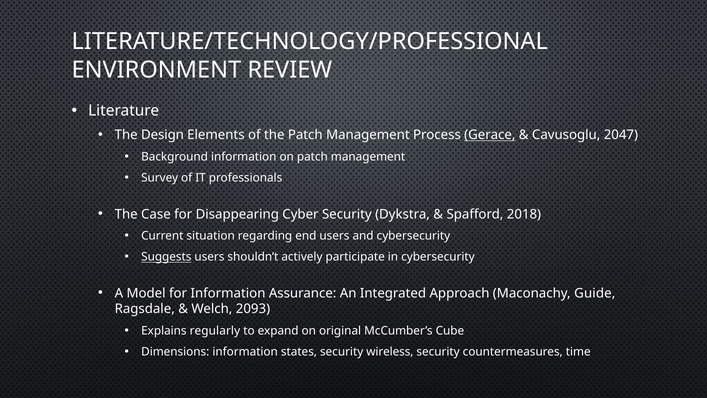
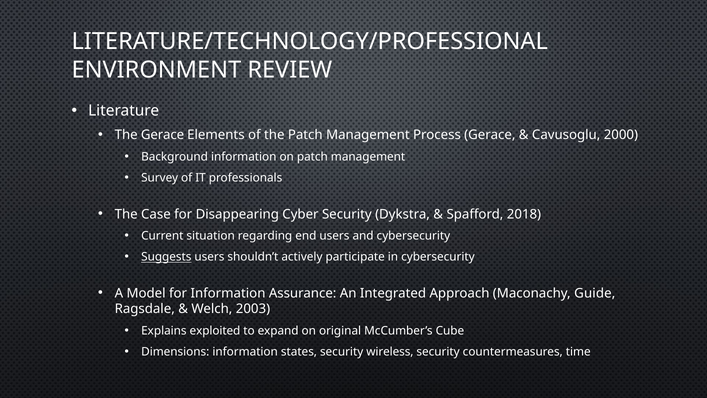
The Design: Design -> Gerace (163, 135)
Gerace underline: present -> none (490, 135)
2047: 2047 -> 2000 (621, 135)
2093: 2093 -> 2003 (253, 309)
regularly: regularly -> exploited (215, 331)
